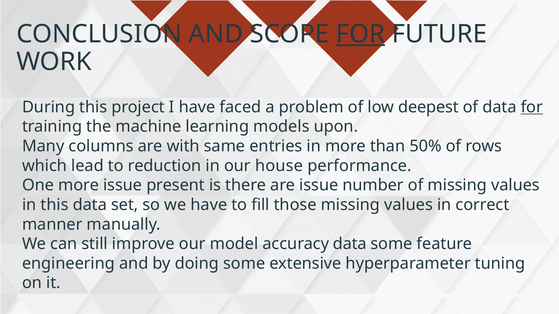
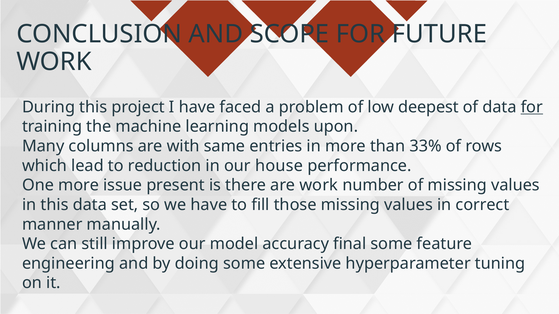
FOR underline: present -> none (360, 34)
50%: 50% -> 33% (425, 146)
are issue: issue -> work (319, 185)
accuracy data: data -> final (350, 244)
